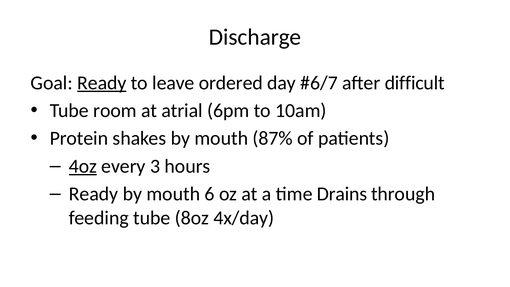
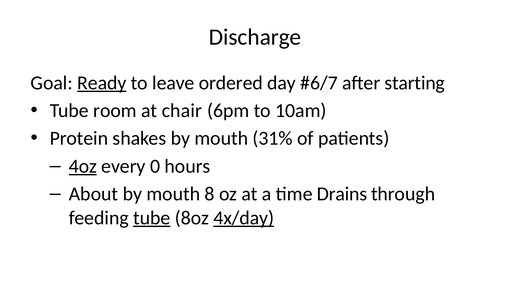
difficult: difficult -> starting (415, 83)
atrial: atrial -> chair (182, 111)
87%: 87% -> 31% (273, 138)
3: 3 -> 0 (155, 166)
Ready: Ready -> About (94, 194)
6: 6 -> 8 (210, 194)
tube underline: none -> present (152, 218)
4x/day underline: none -> present (244, 218)
